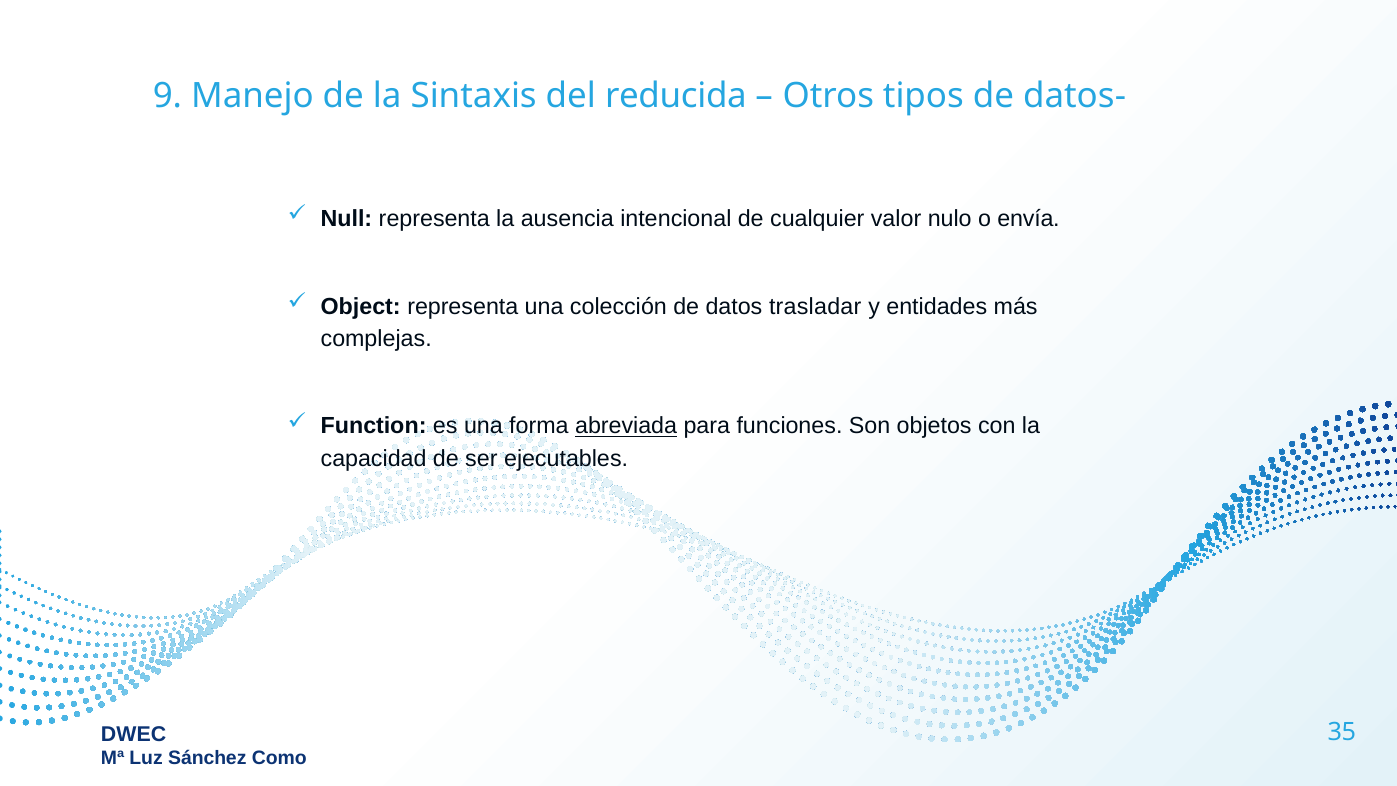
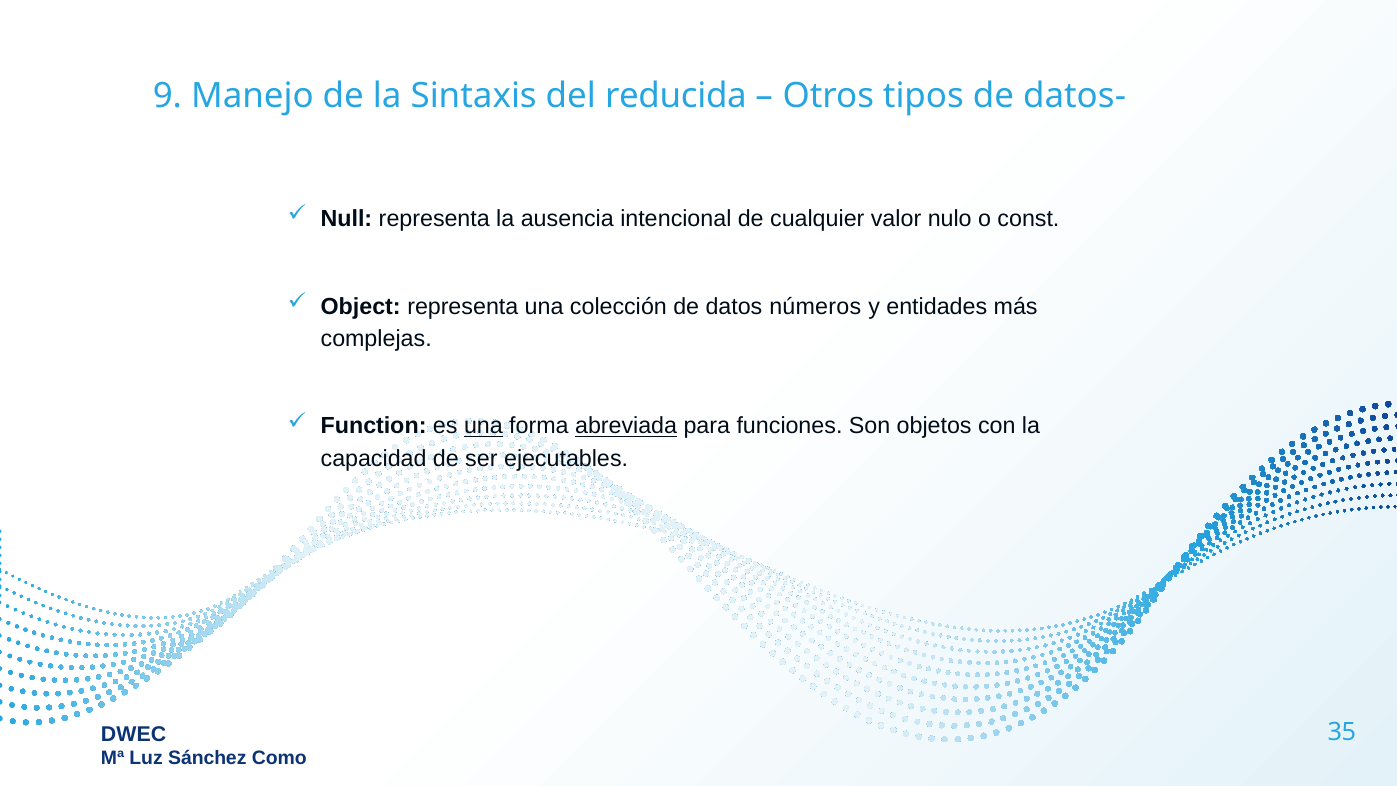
envía: envía -> const (1028, 219)
trasladar: trasladar -> números (815, 307)
una underline: none -> present (483, 426)
